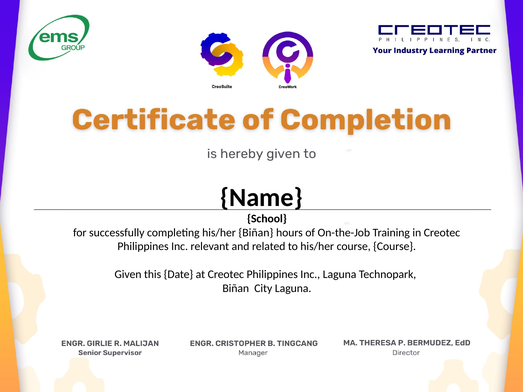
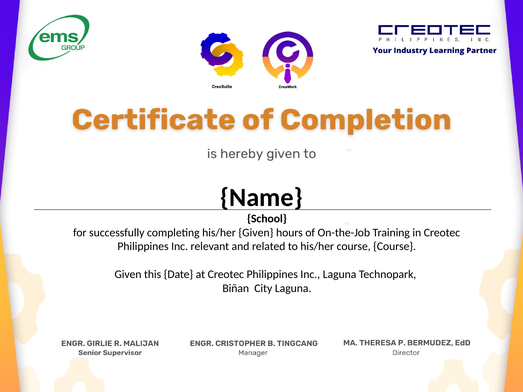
his/her Biñan: Biñan -> Given (256, 233)
